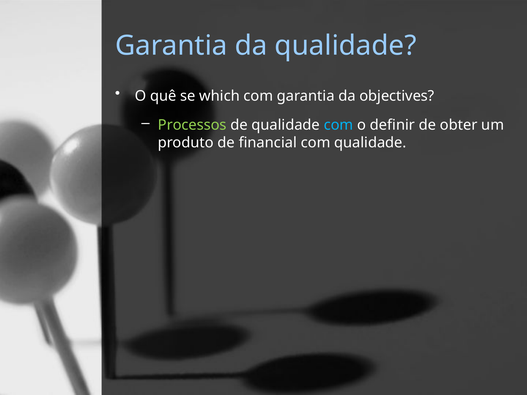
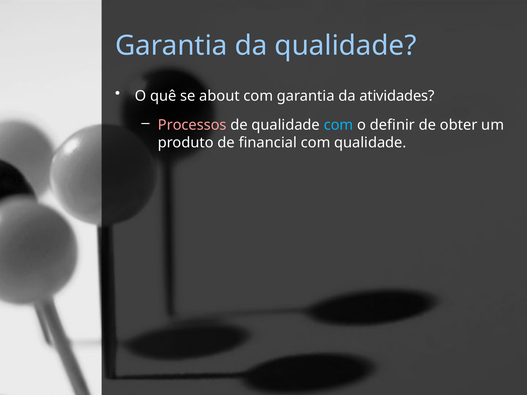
which: which -> about (220, 96)
objectives: objectives -> atividades (397, 96)
Processos colour: light green -> pink (192, 125)
